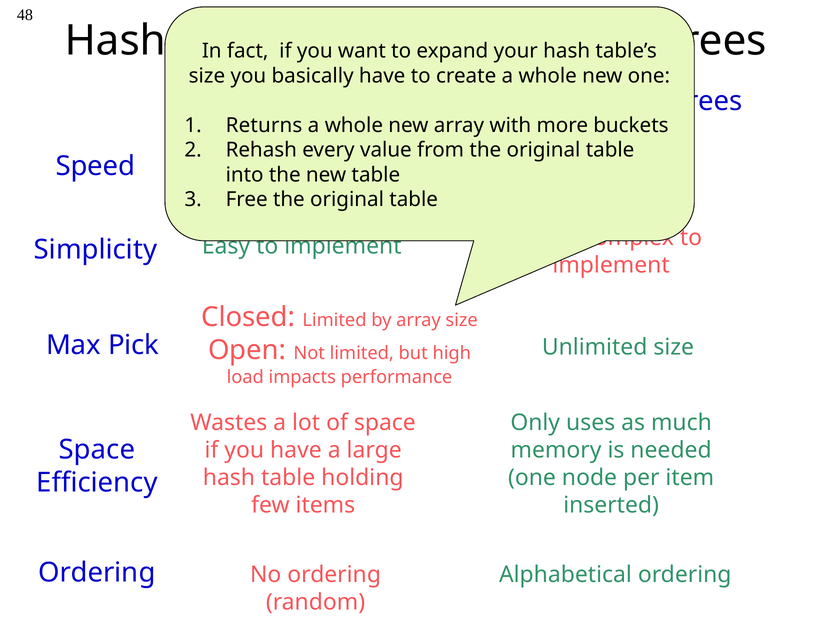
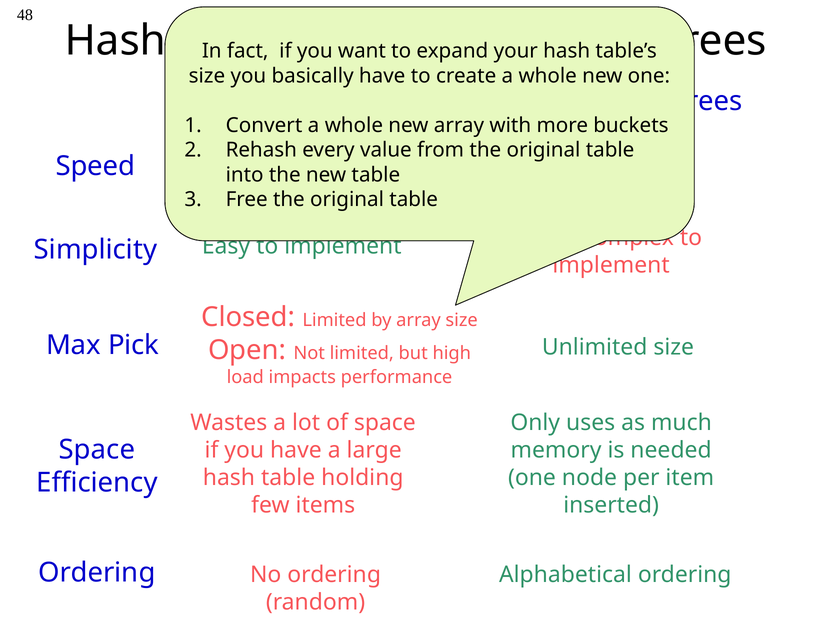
Returns: Returns -> Convert (264, 125)
